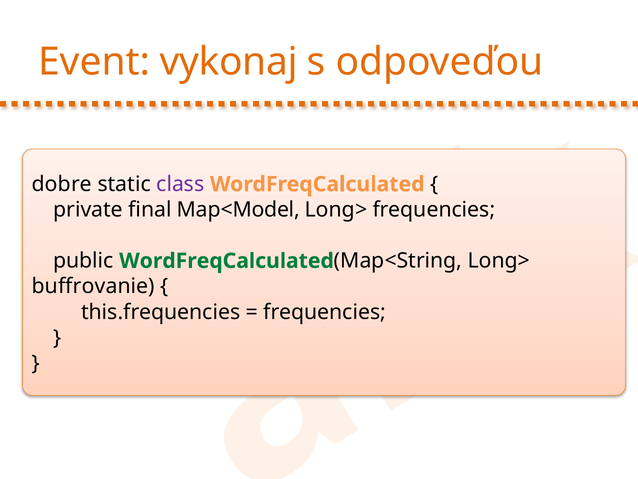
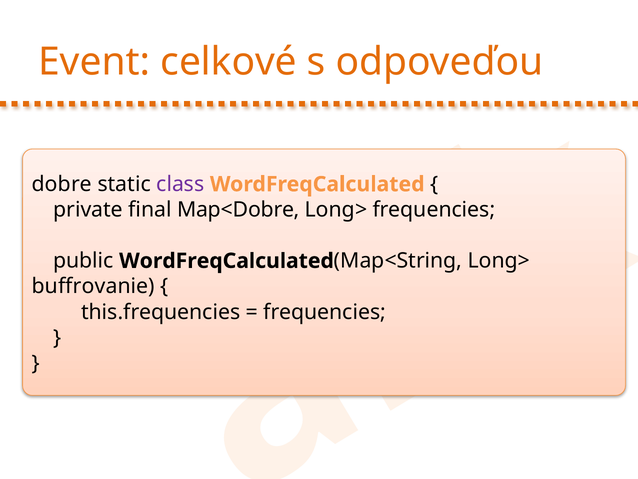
vykonaj: vykonaj -> celkové (229, 62)
Map<Model: Map<Model -> Map<Dobre (238, 210)
WordFreqCalculated colour: green -> black (227, 261)
